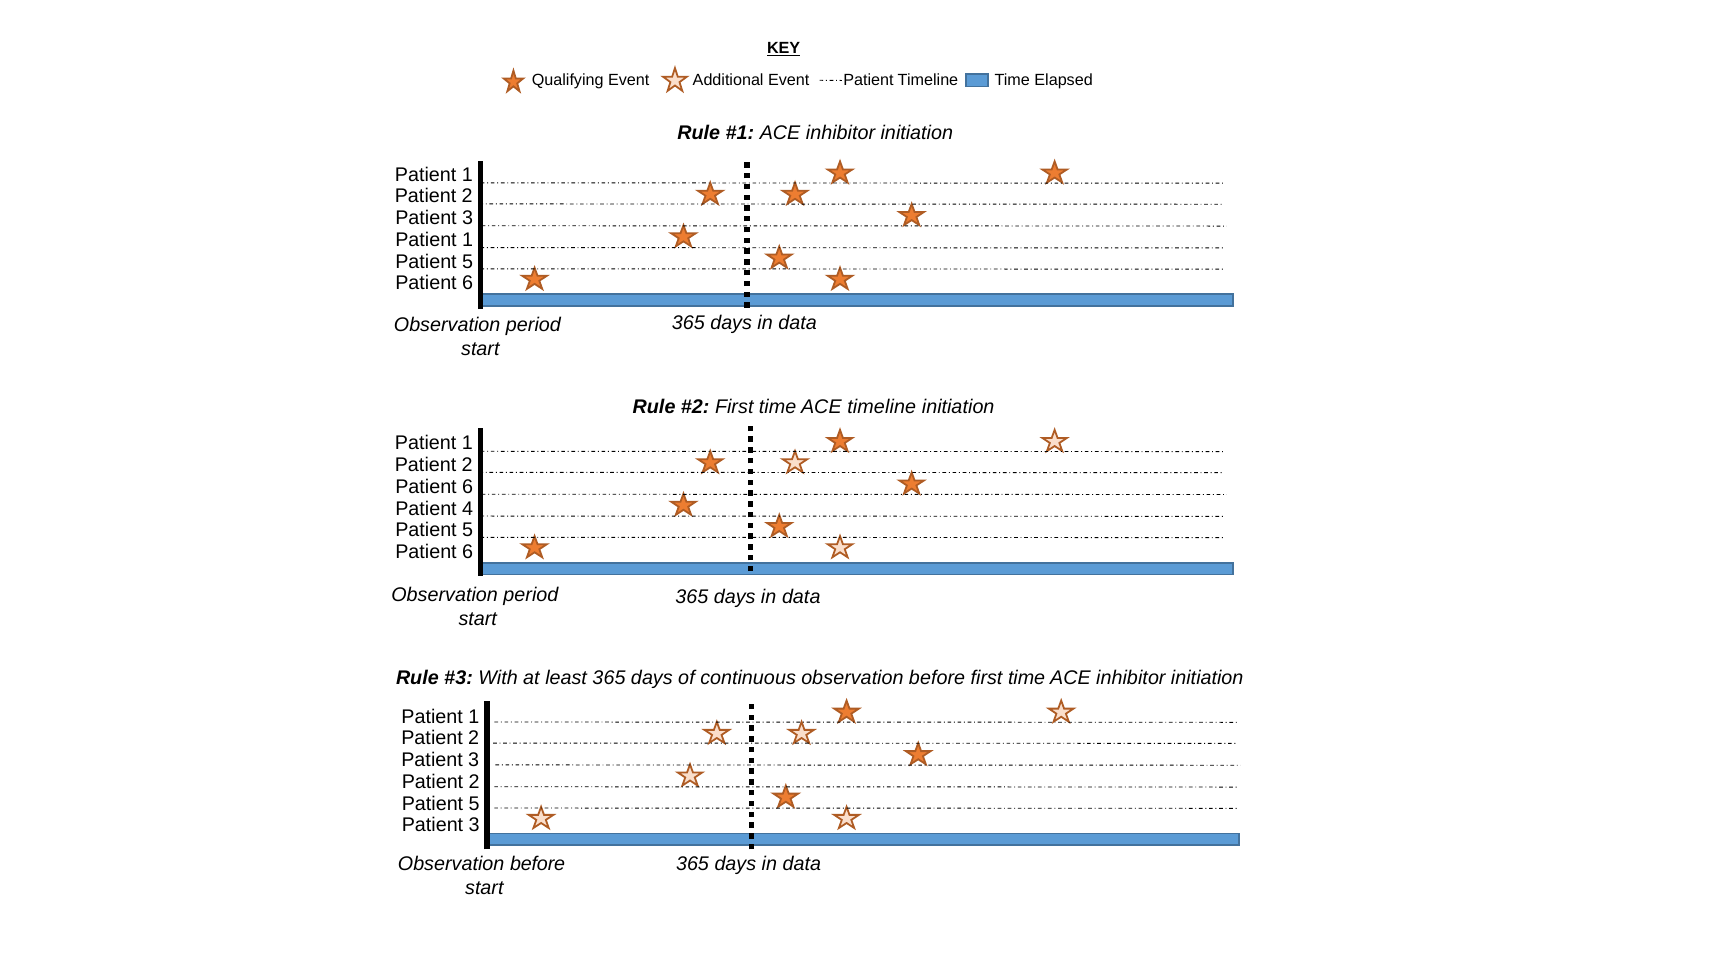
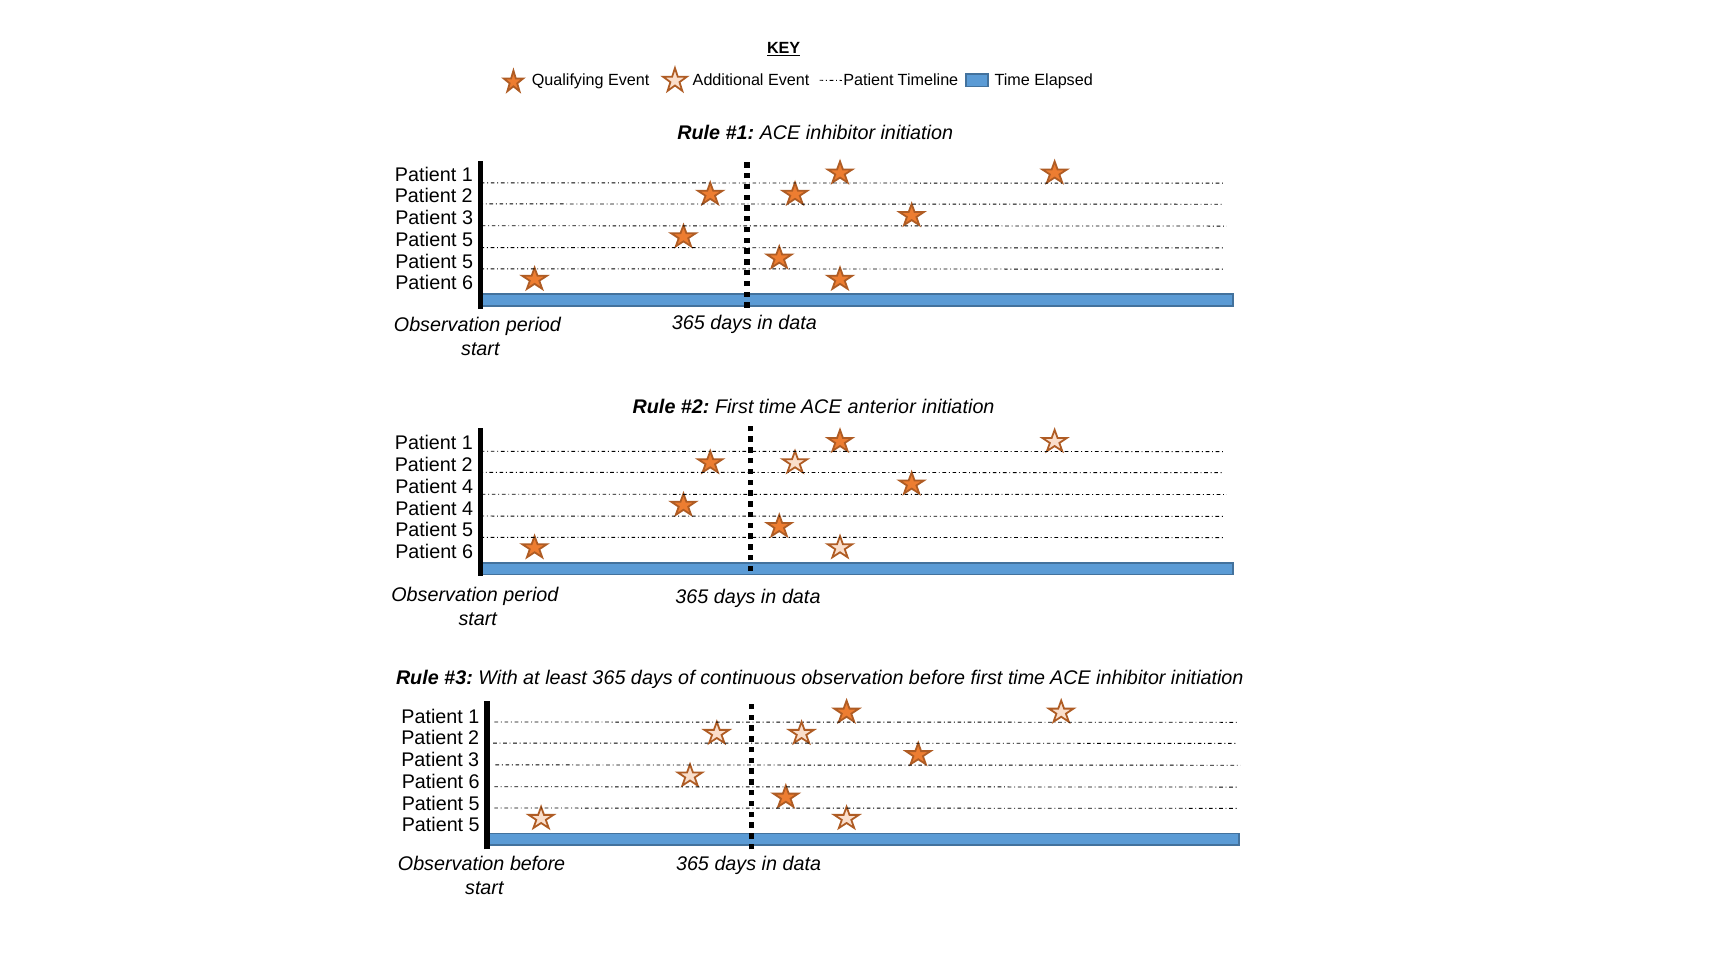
1: 1 -> 5 (468, 240)
ACE timeline: timeline -> anterior (882, 407)
6: 6 -> 4 (468, 487)
2: 2 -> 6 (474, 782)
3: 3 -> 5 (474, 825)
